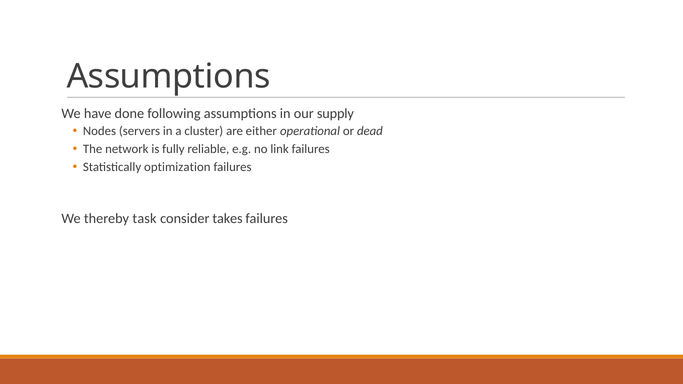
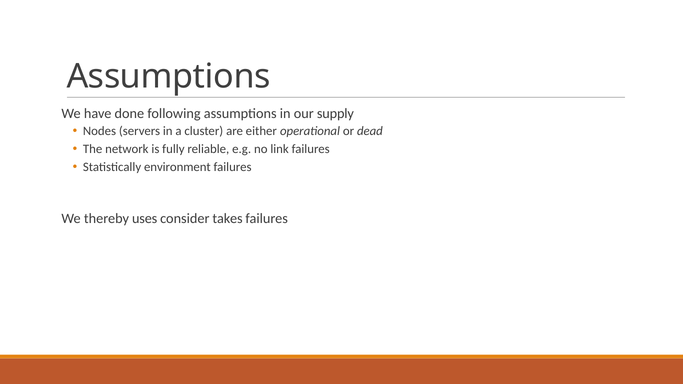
optimization: optimization -> environment (177, 167)
task: task -> uses (145, 219)
